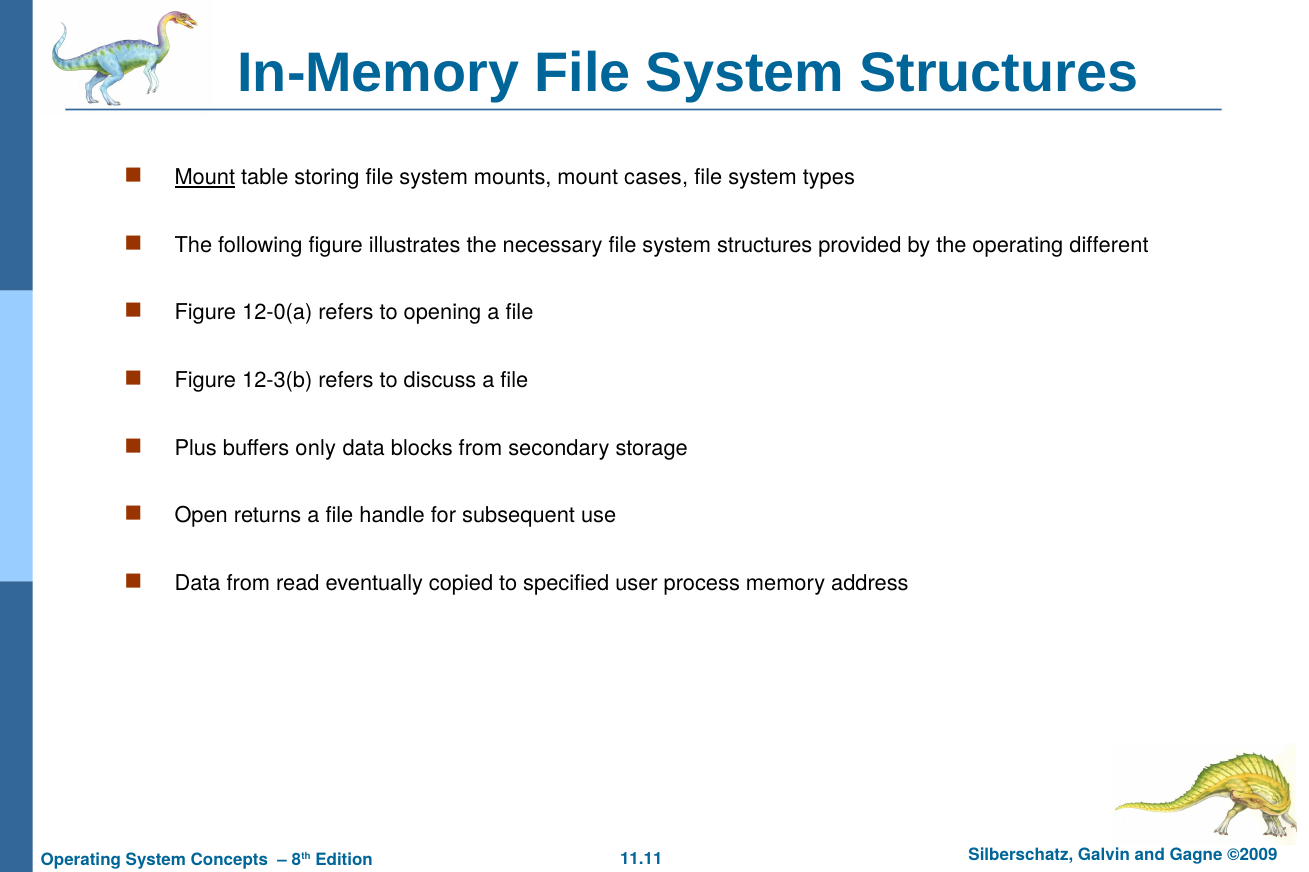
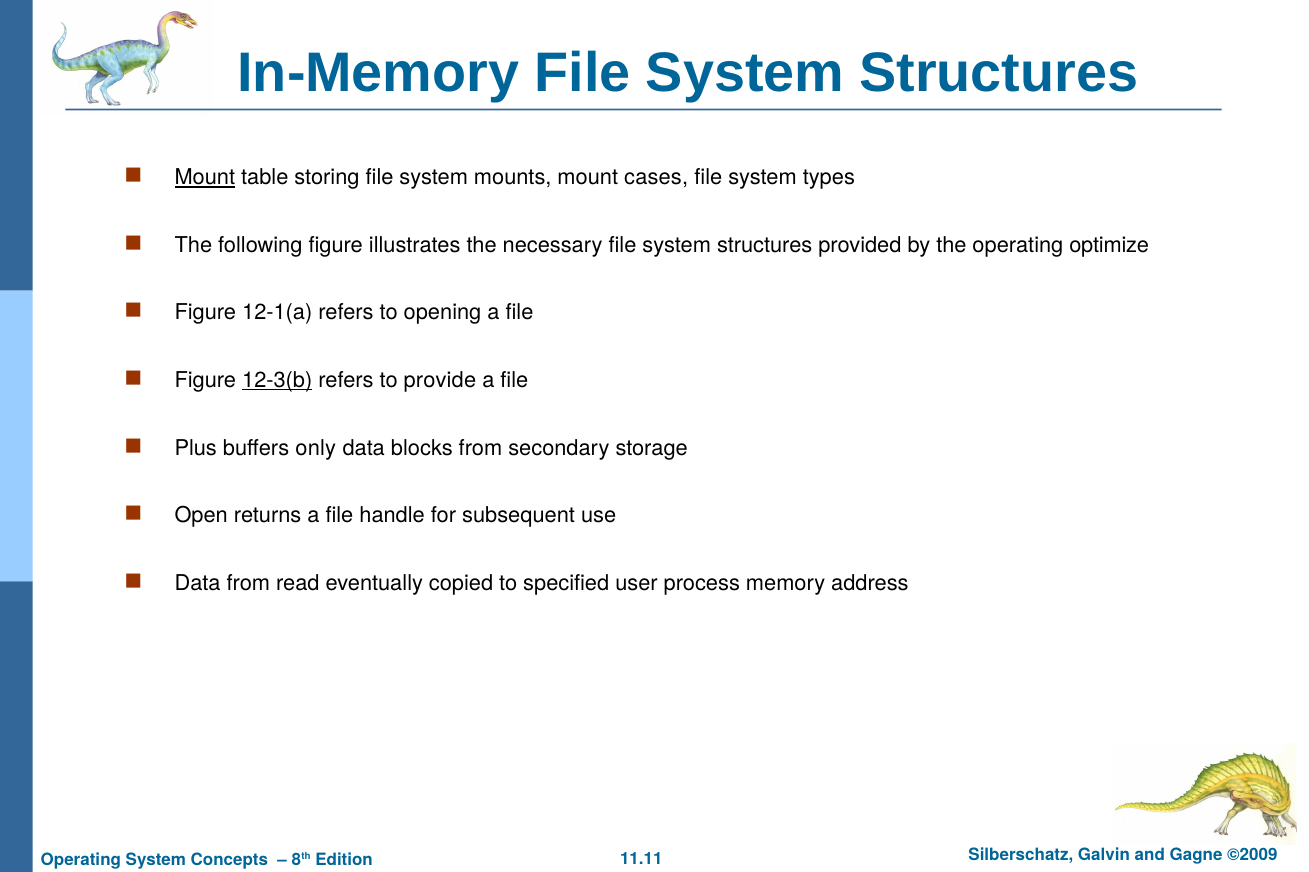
different: different -> optimize (1109, 245)
12-0(a: 12-0(a -> 12-1(a (277, 313)
12-3(b underline: none -> present (277, 381)
discuss: discuss -> provide (440, 381)
